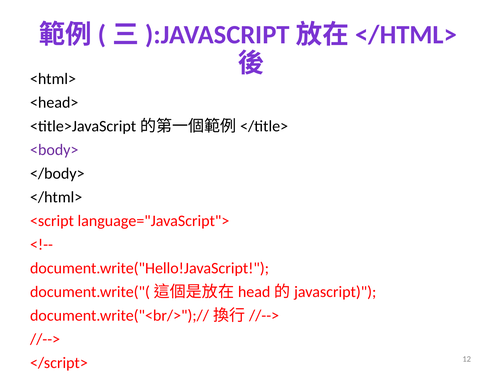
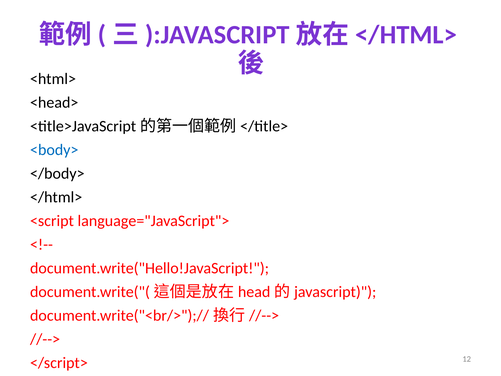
<body> colour: purple -> blue (54, 150)
